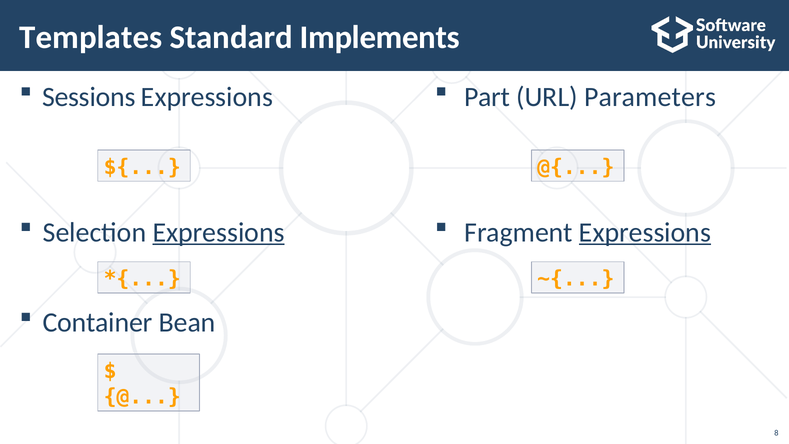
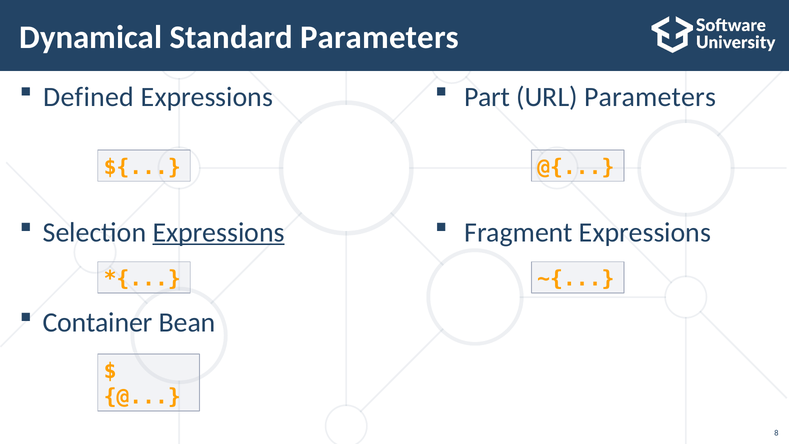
Templates: Templates -> Dynamical (91, 37)
Standard Implements: Implements -> Parameters (380, 37)
Sessions: Sessions -> Defined (89, 97)
Expressions underline: present -> none (645, 232)
